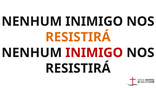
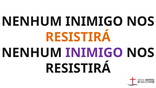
INIMIGO colour: red -> purple (94, 53)
